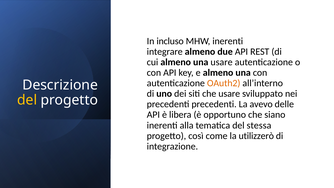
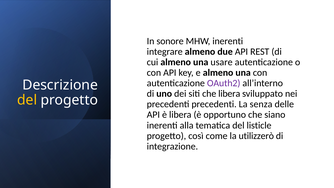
incluso: incluso -> sonore (170, 41)
OAuth2 colour: orange -> purple (224, 83)
che usare: usare -> libera (229, 94)
avevo: avevo -> senza (261, 104)
stessa: stessa -> listicle (259, 125)
